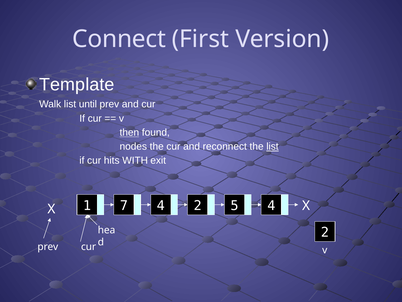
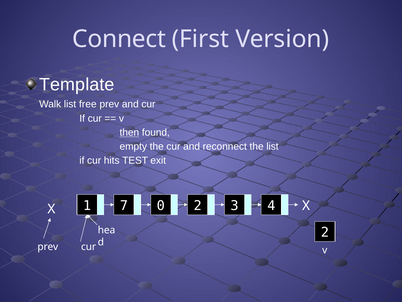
until: until -> free (88, 104)
nodes: nodes -> empty (133, 146)
list underline: present -> none (272, 146)
WITH: WITH -> TEST (135, 160)
7 4: 4 -> 0 (161, 205)
5: 5 -> 3 (234, 205)
